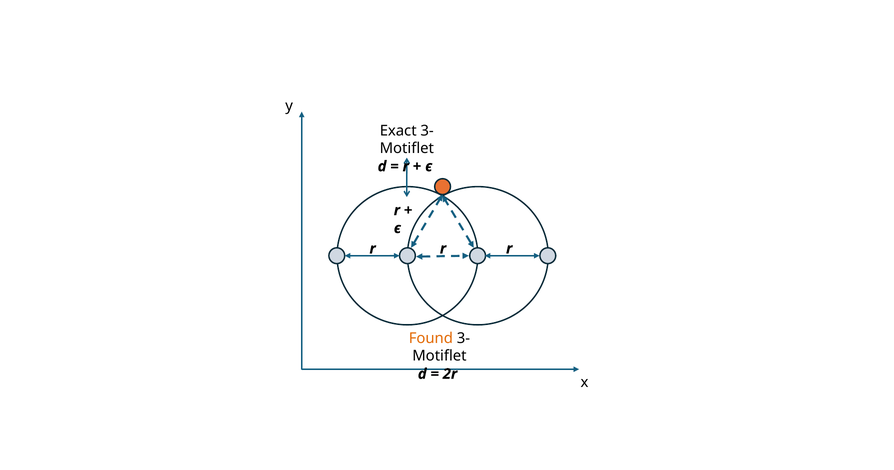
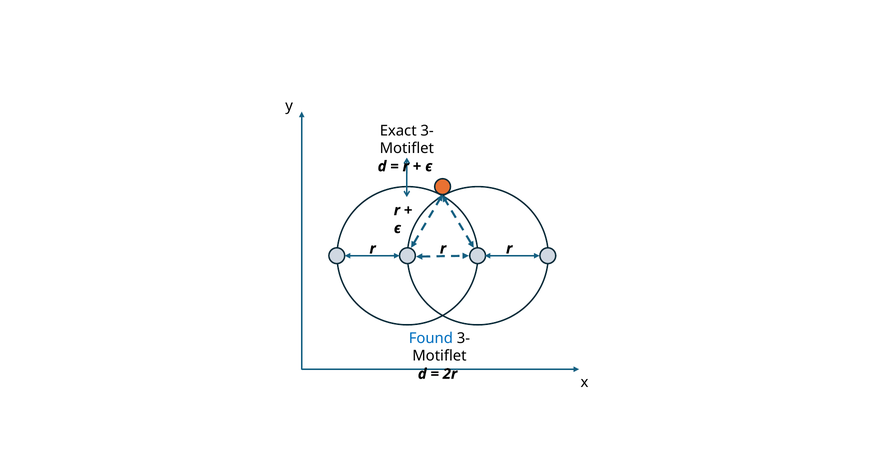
Found colour: orange -> blue (431, 338)
